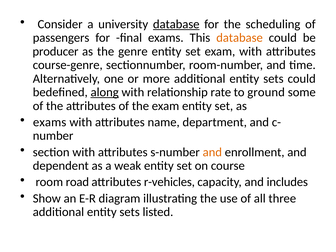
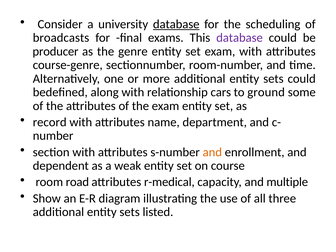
passengers: passengers -> broadcasts (61, 38)
database colour: orange -> purple (240, 38)
along underline: present -> none (105, 92)
rate: rate -> cars (221, 92)
exams: exams -> record (50, 122)
r-vehicles: r-vehicles -> r-medical (169, 182)
includes: includes -> multiple (287, 182)
